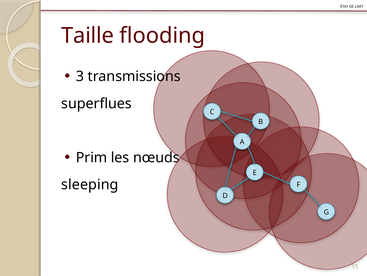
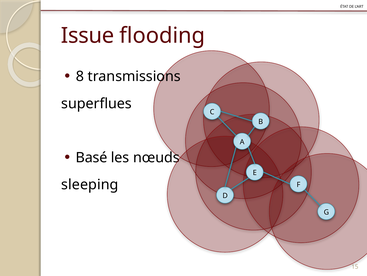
Taille: Taille -> Issue (88, 35)
3: 3 -> 8 (80, 76)
Prim: Prim -> Basé (92, 157)
